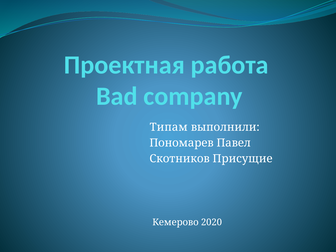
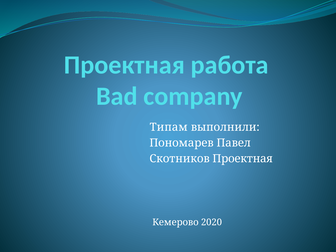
Скотников Присущие: Присущие -> Проектная (243, 159)
